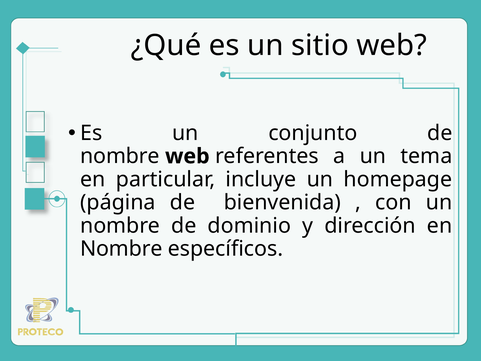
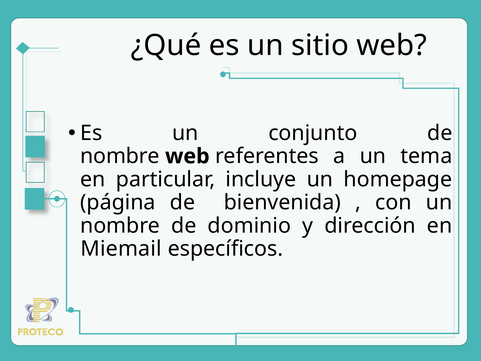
Nombre: Nombre -> Miemail (121, 249)
